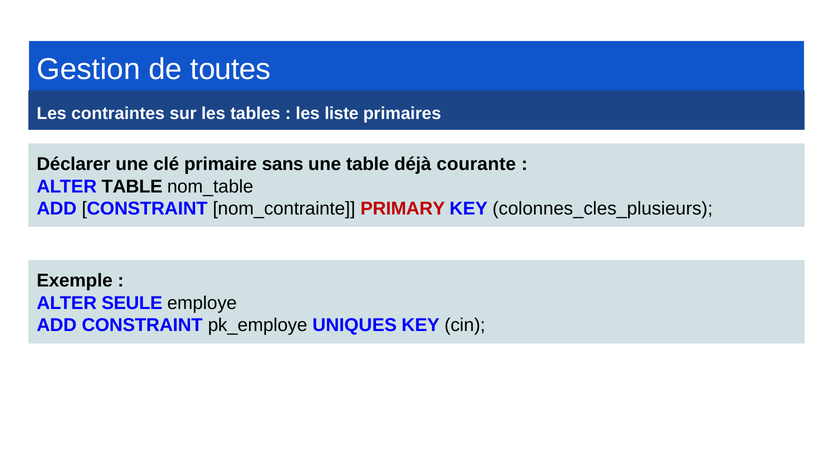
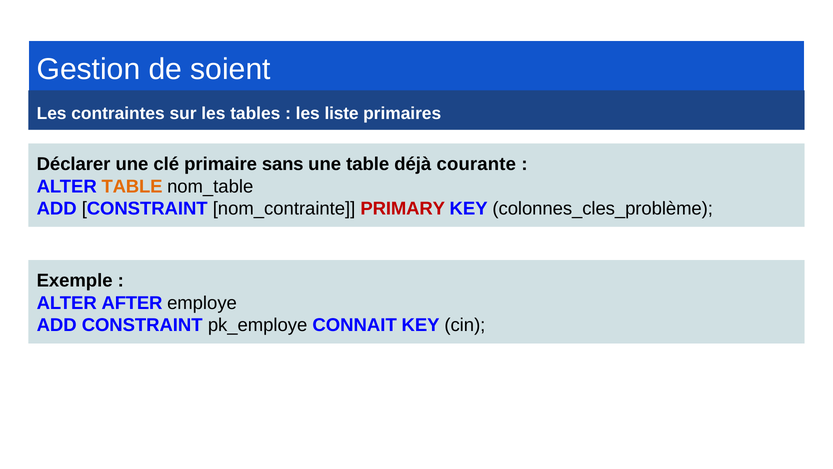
toutes: toutes -> soient (231, 69)
TABLE colour: black -> orange (132, 186)
colonnes_cles_plusieurs: colonnes_cles_plusieurs -> colonnes_cles_problème (603, 208)
SEULE: SEULE -> AFTER (132, 303)
UNIQUES: UNIQUES -> CONNAIT (355, 325)
